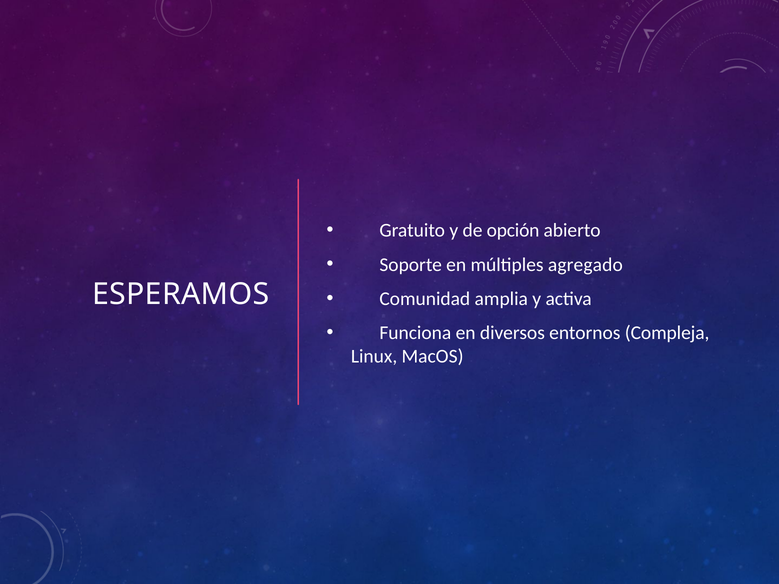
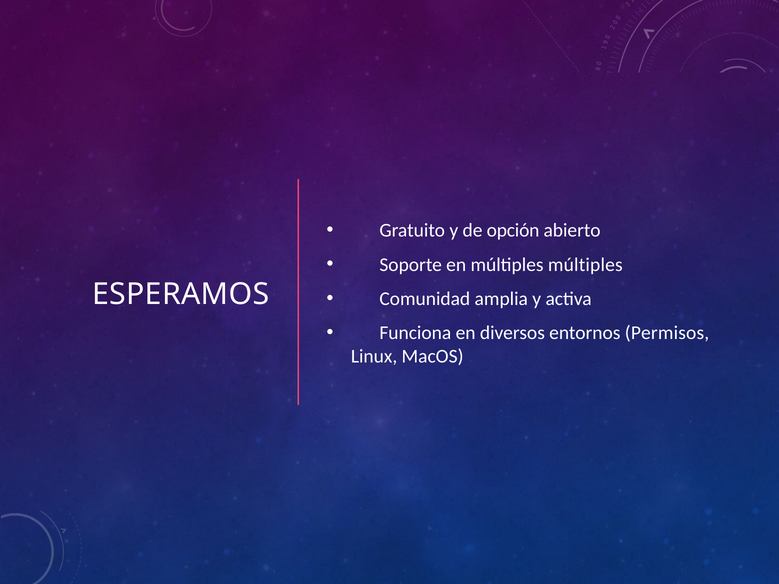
múltiples agregado: agregado -> múltiples (585, 265)
Compleja: Compleja -> Permisos (667, 333)
